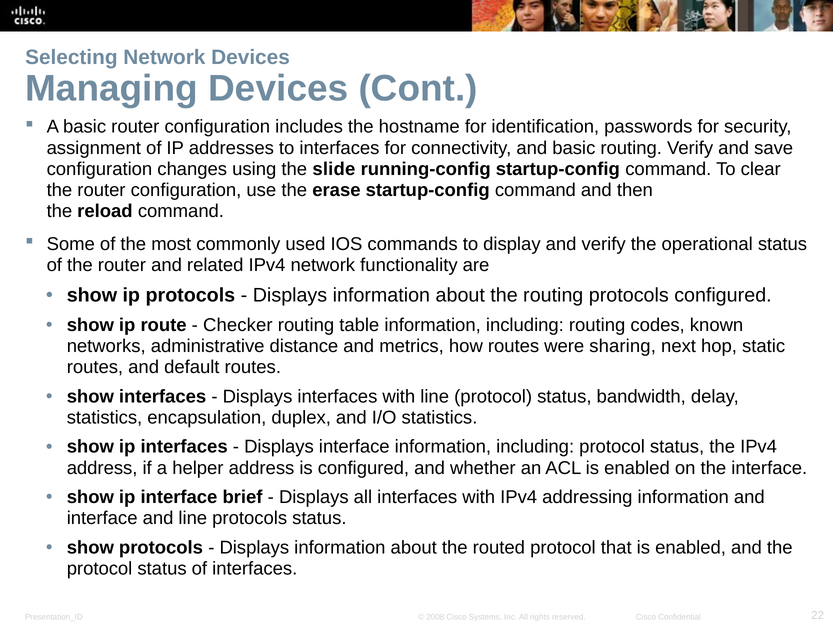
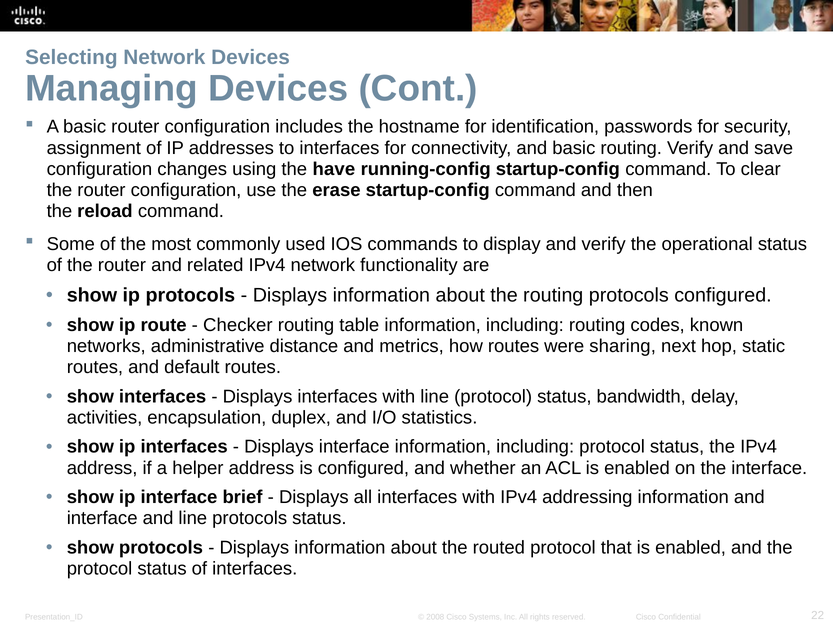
slide: slide -> have (334, 169)
statistics: statistics -> activities (105, 417)
